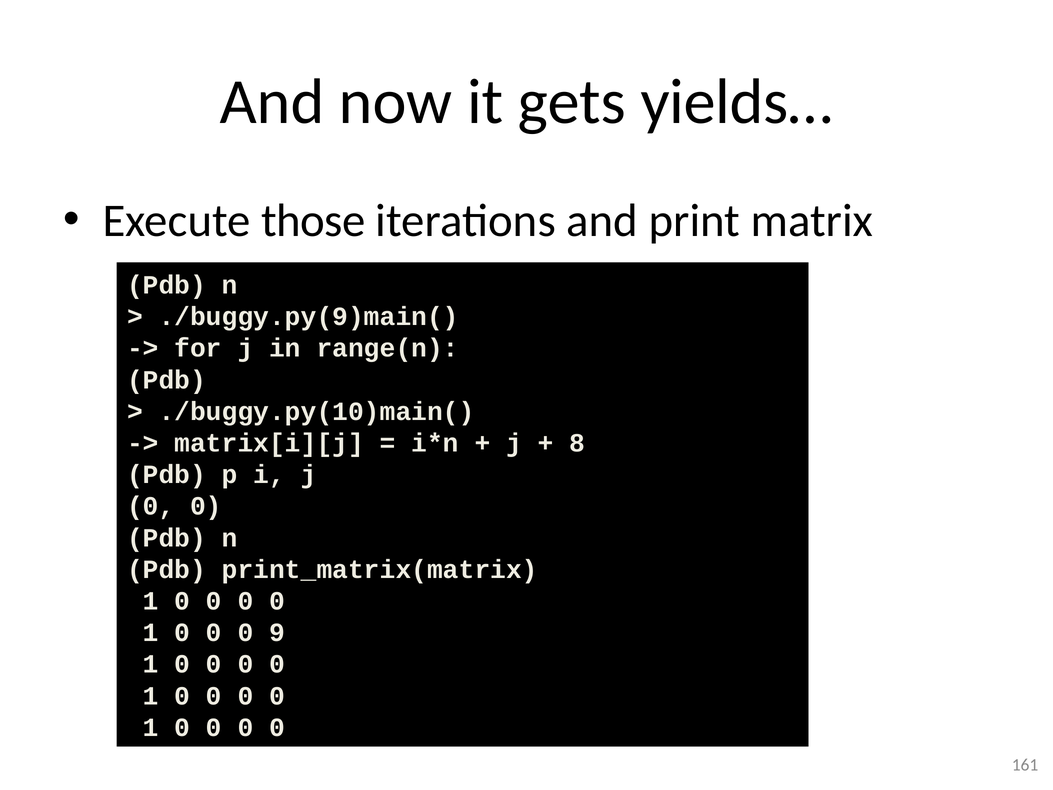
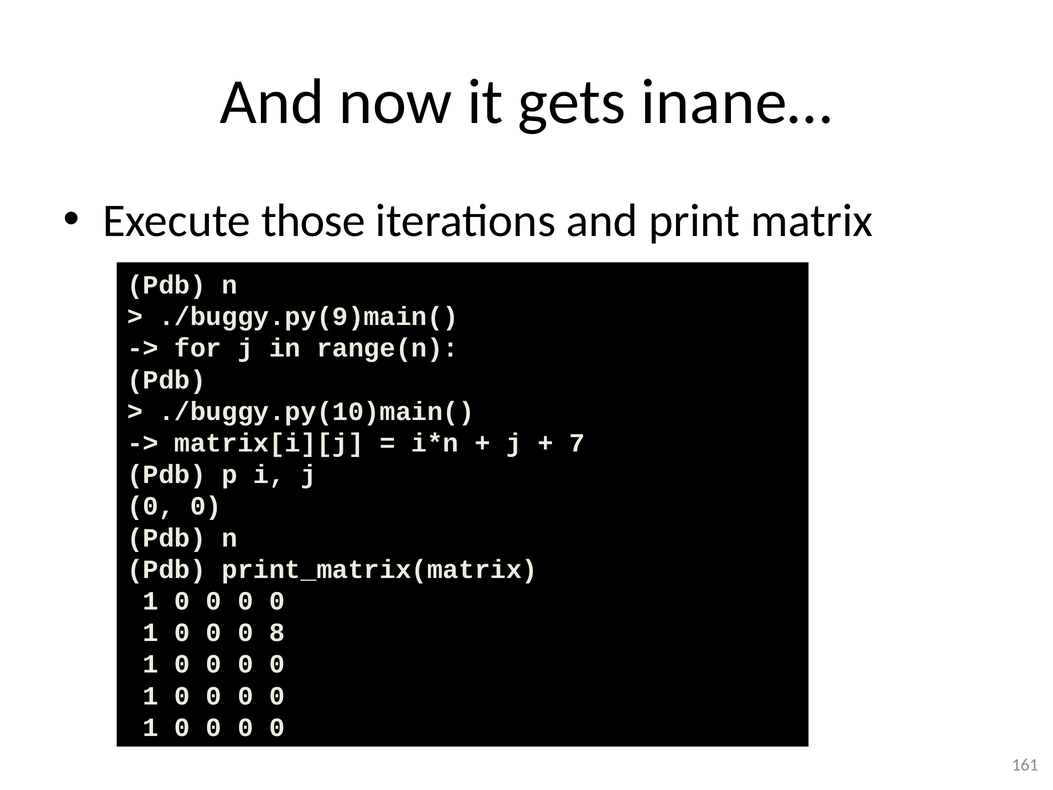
yields…: yields… -> inane… (736, 102)
8: 8 -> 7 (577, 443)
9: 9 -> 8 (277, 632)
